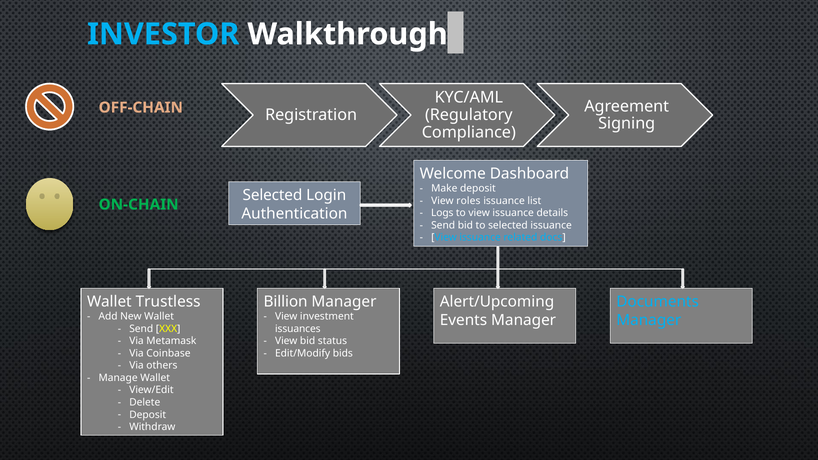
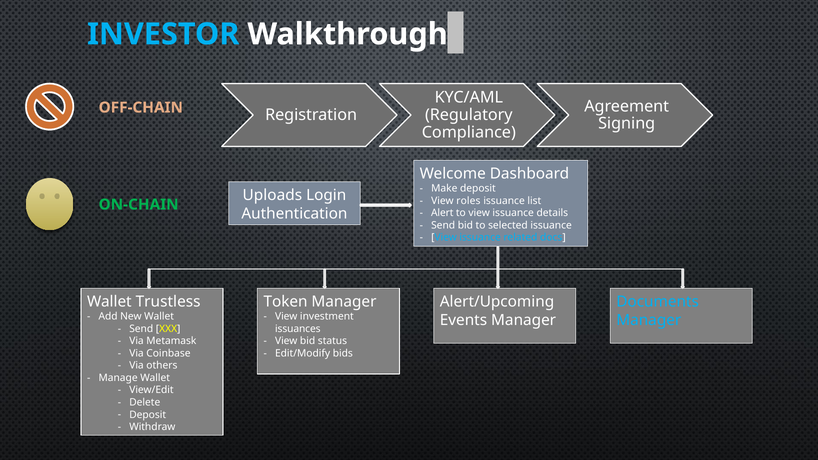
Selected: Selected -> Uploads (272, 195)
Logs: Logs -> Alert (442, 213)
Billion: Billion -> Token (286, 302)
